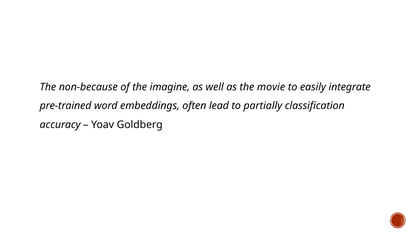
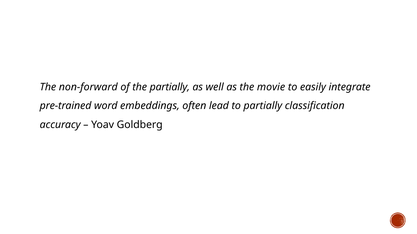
non-because: non-because -> non-forward (88, 87)
the imagine: imagine -> partially (170, 87)
